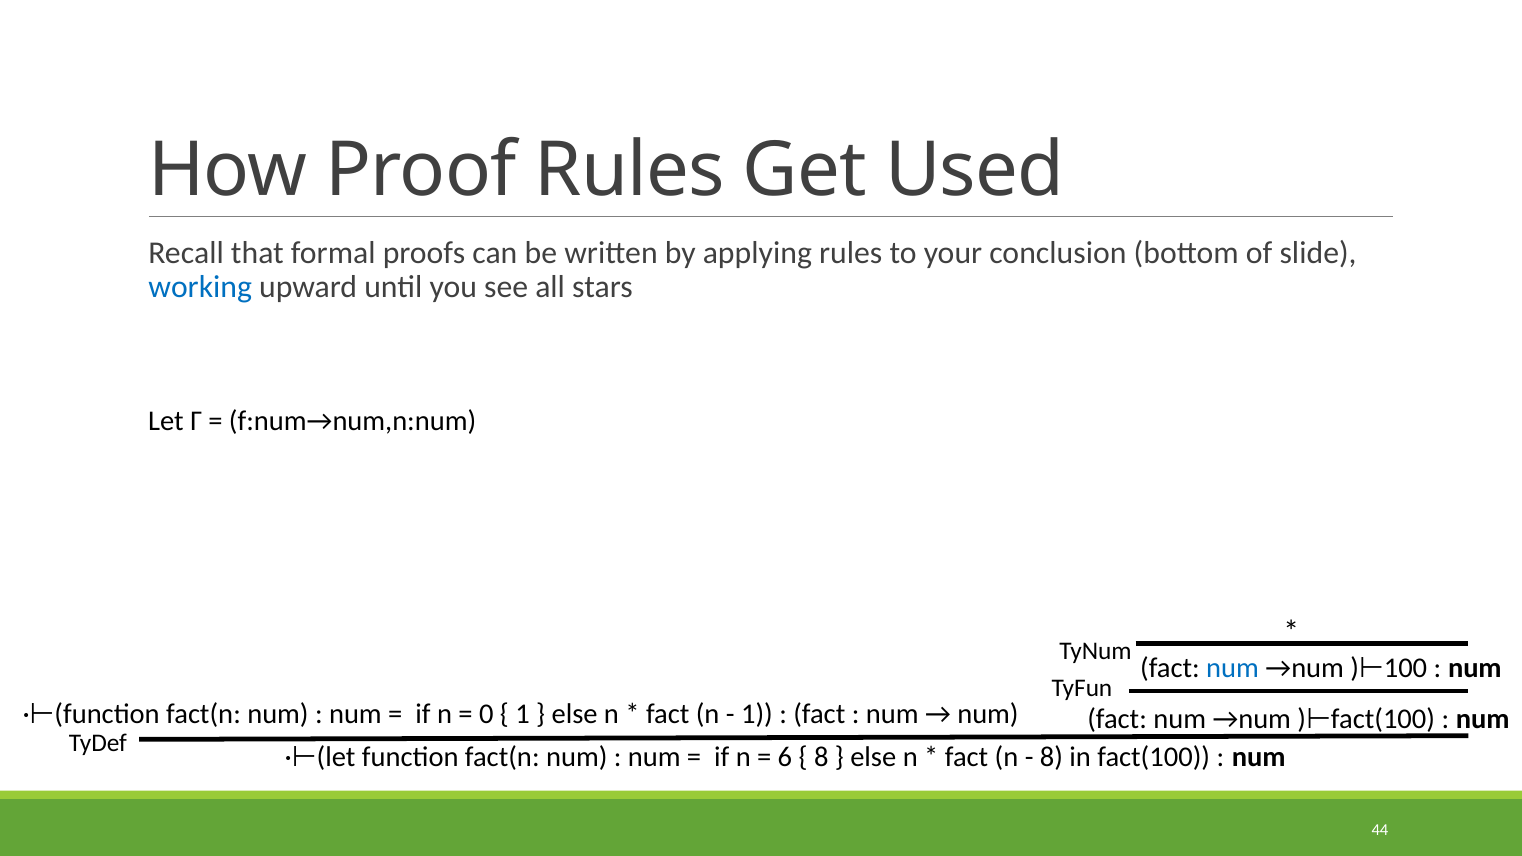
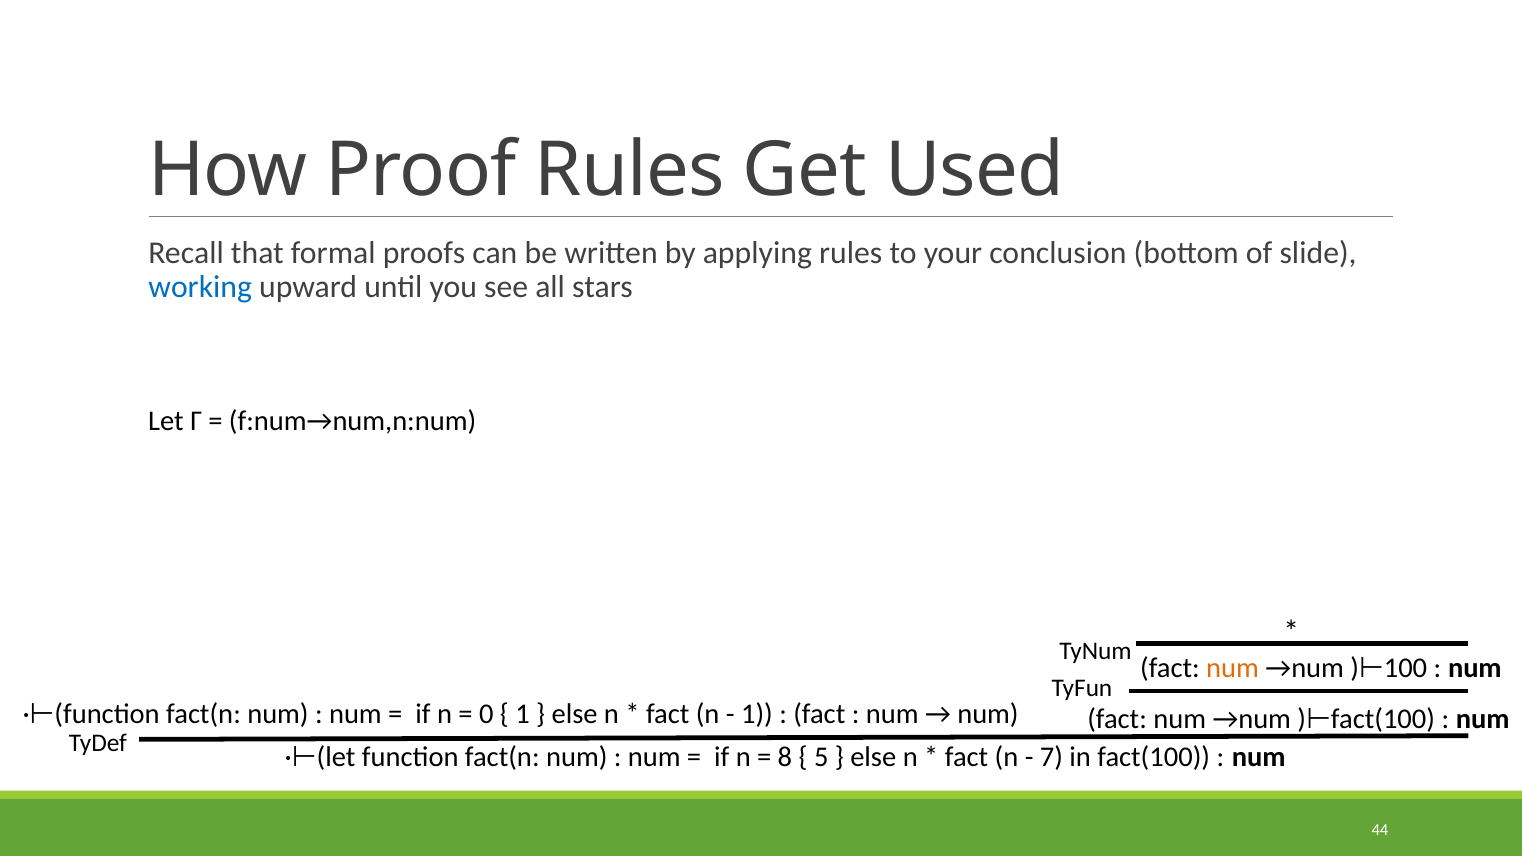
num colour: blue -> orange (1233, 668)
6: 6 -> 8 (785, 757)
8: 8 -> 5 (821, 757)
8: 8 -> 7 (1051, 757)
